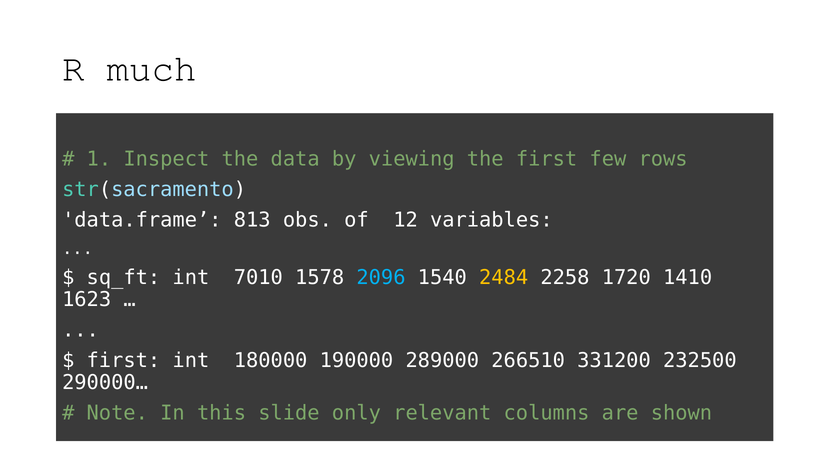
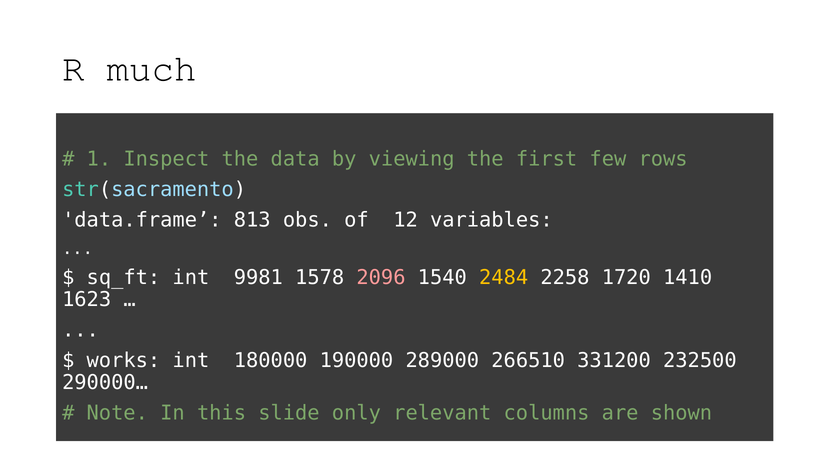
7010: 7010 -> 9981 (258, 277)
2096 colour: light blue -> pink (381, 277)
first: first -> works (123, 360)
